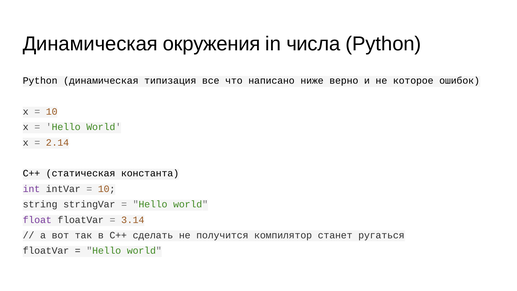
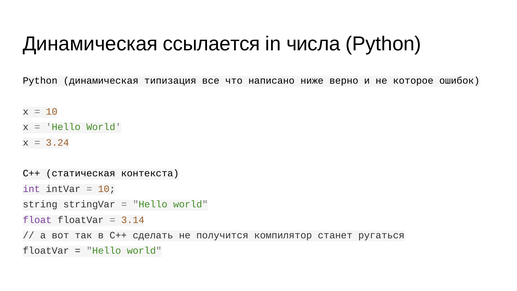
окружения: окружения -> ссылается (212, 44)
2.14: 2.14 -> 3.24 (57, 142)
константа: константа -> контекста (150, 173)
